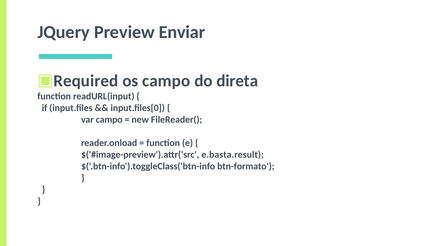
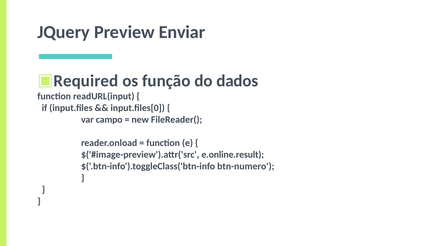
os campo: campo -> função (166, 81)
direta: direta -> dados (237, 81)
e.basta.result: e.basta.result -> e.online.result (233, 154)
btn-formato: btn-formato -> btn-numero (246, 166)
